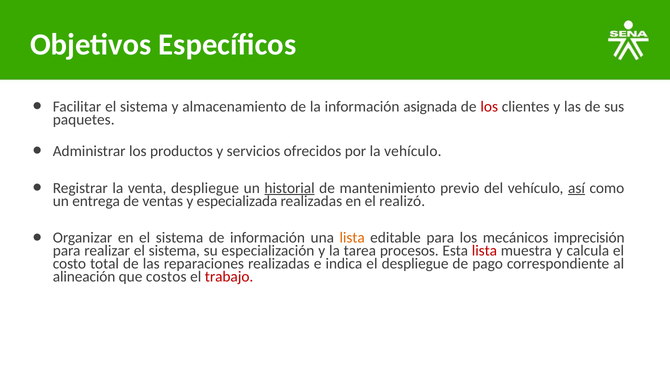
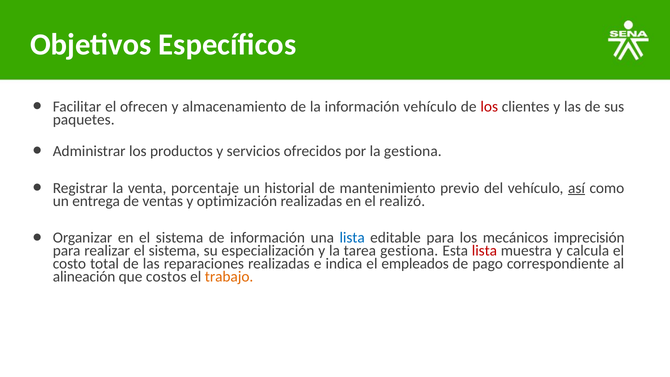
Facilitar el sistema: sistema -> ofrecen (144, 107)
información asignada: asignada -> vehículo (430, 107)
la vehículo: vehículo -> gestiona (413, 151)
venta despliegue: despliegue -> porcentaje (205, 188)
historial underline: present -> none (290, 188)
especializada: especializada -> optimización (237, 201)
lista colour: orange -> blue (352, 238)
tarea procesos: procesos -> gestiona (409, 251)
el despliegue: despliegue -> empleados (415, 264)
trabajo colour: red -> orange (229, 277)
